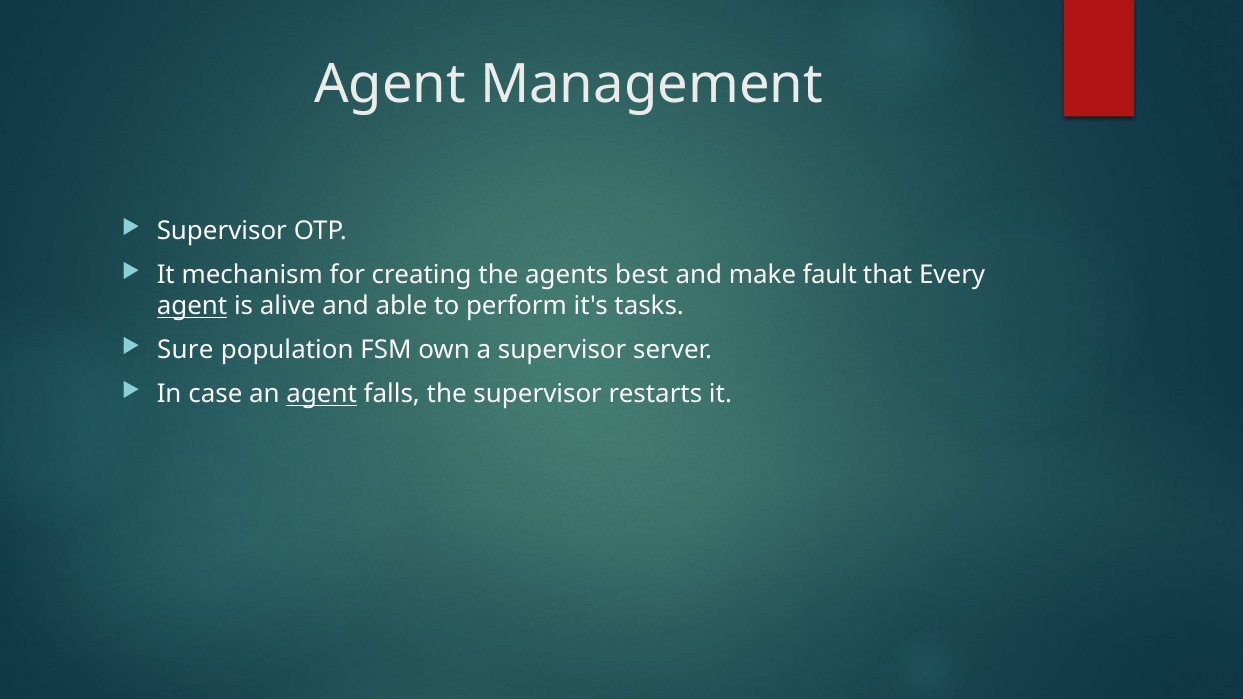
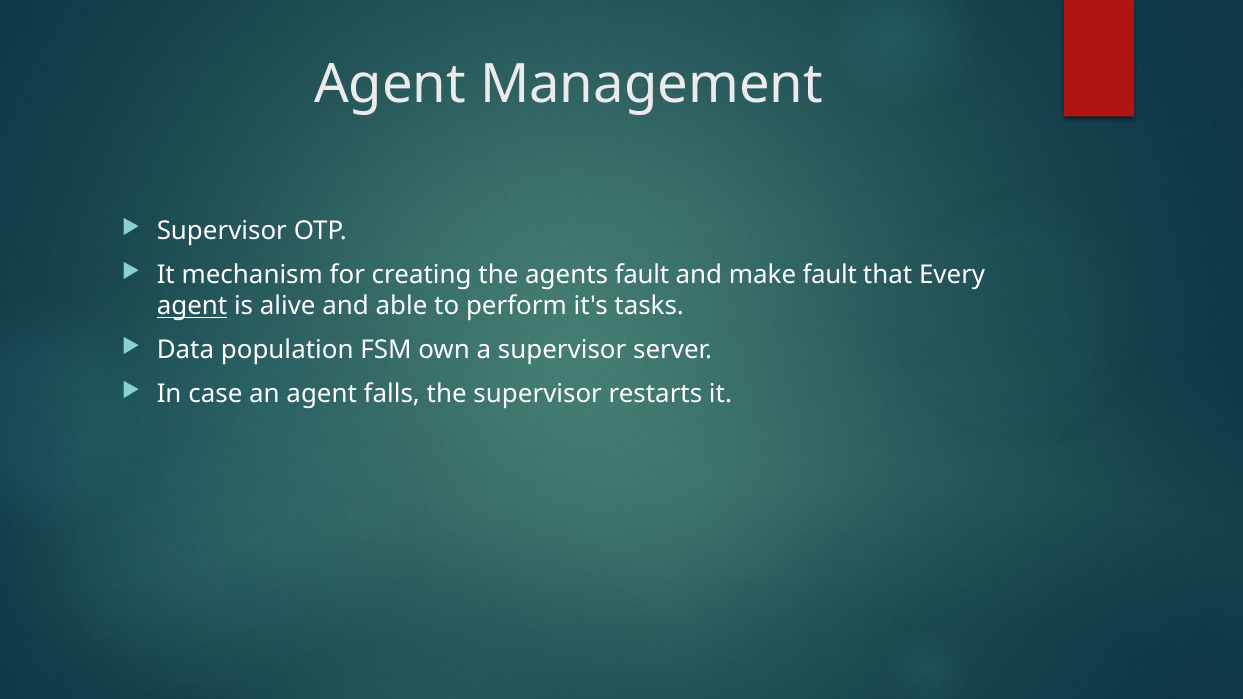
agents best: best -> fault (642, 275)
Sure: Sure -> Data (185, 351)
agent underline: present -> none (322, 395)
